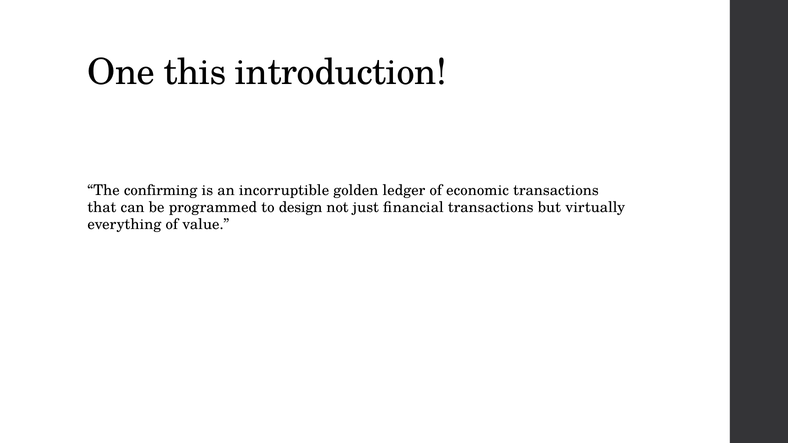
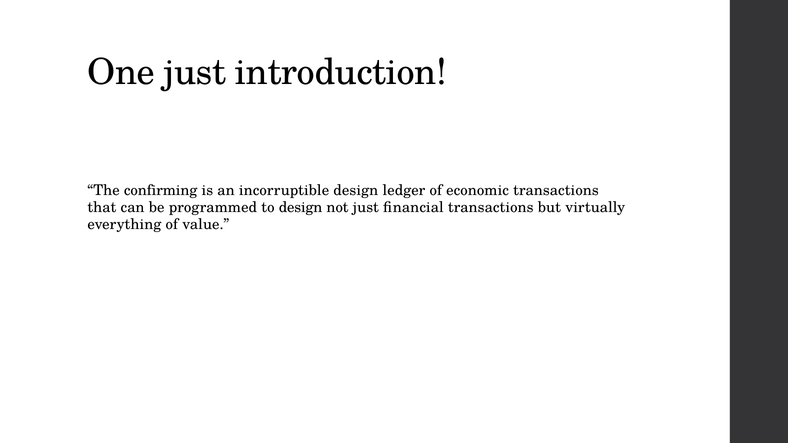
One this: this -> just (195, 72)
incorruptible golden: golden -> design (356, 191)
